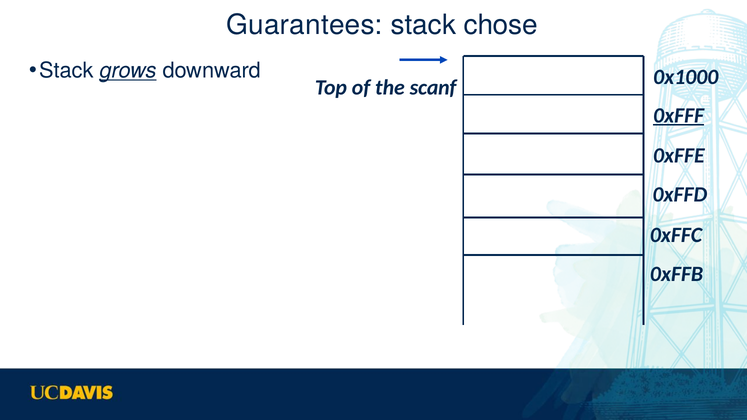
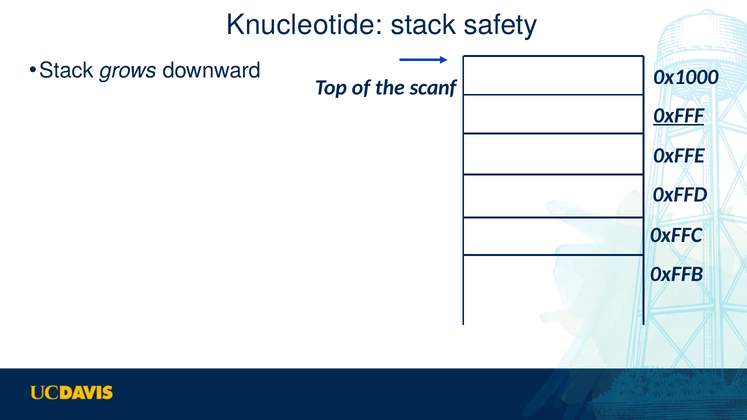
Guarantees: Guarantees -> Knucleotide (305, 25)
chose: chose -> safety (501, 25)
grows underline: present -> none (128, 71)
